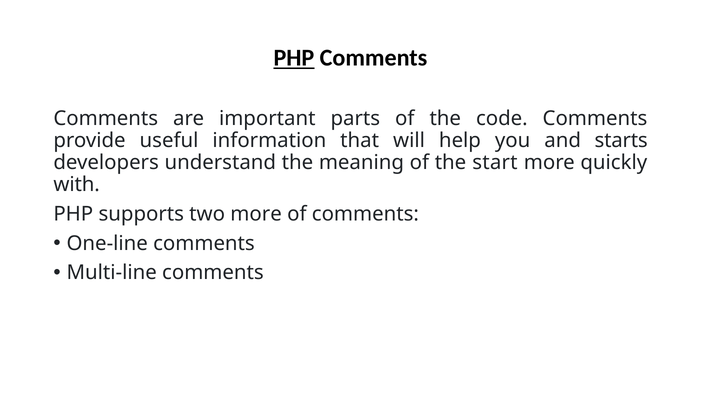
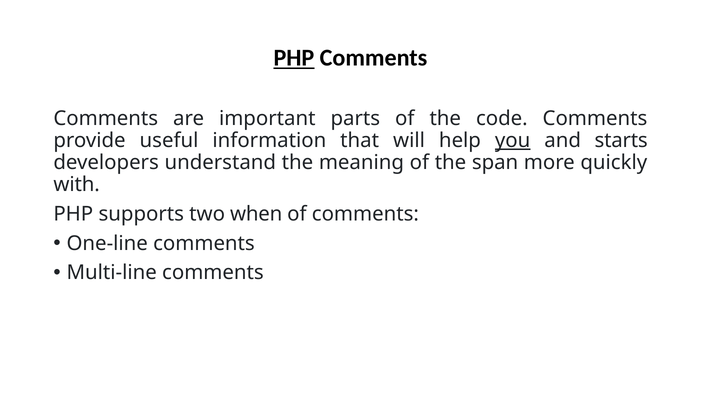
you underline: none -> present (513, 141)
start: start -> span (495, 163)
two more: more -> when (256, 214)
